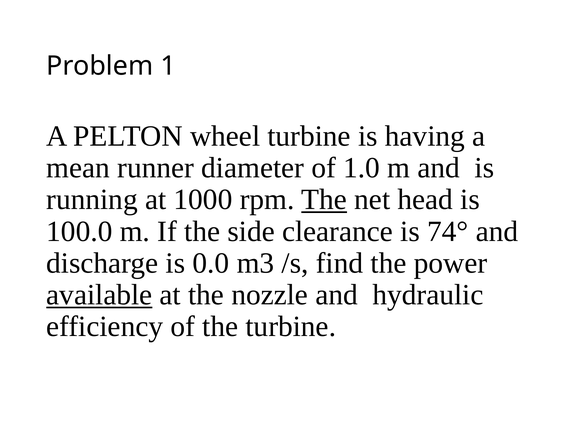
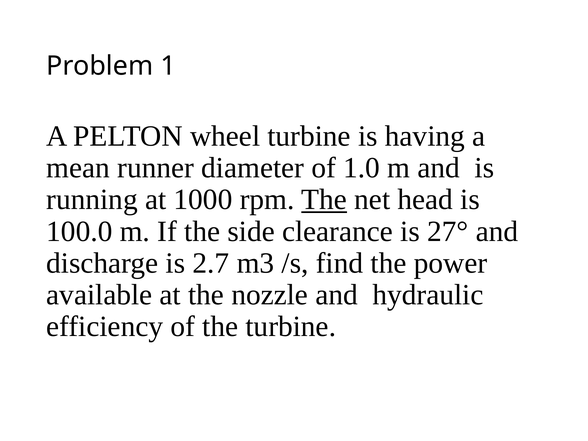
74°: 74° -> 27° (448, 231)
0.0: 0.0 -> 2.7 (211, 263)
available underline: present -> none (99, 295)
